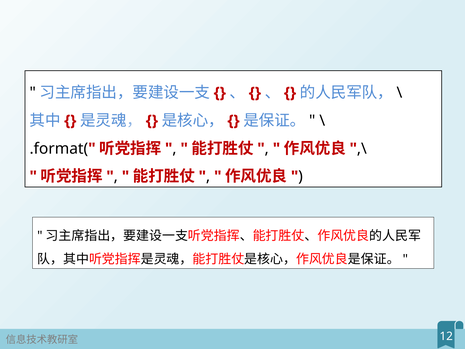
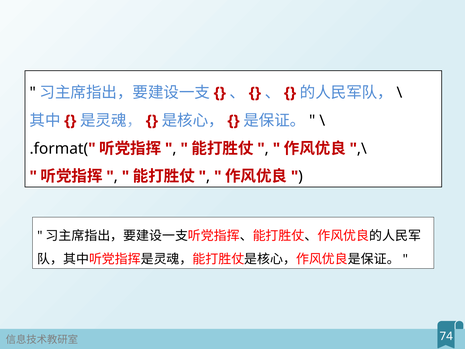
12: 12 -> 74 (446, 336)
